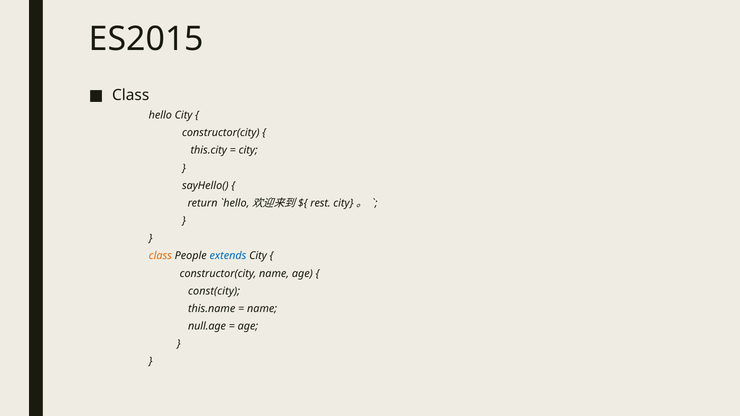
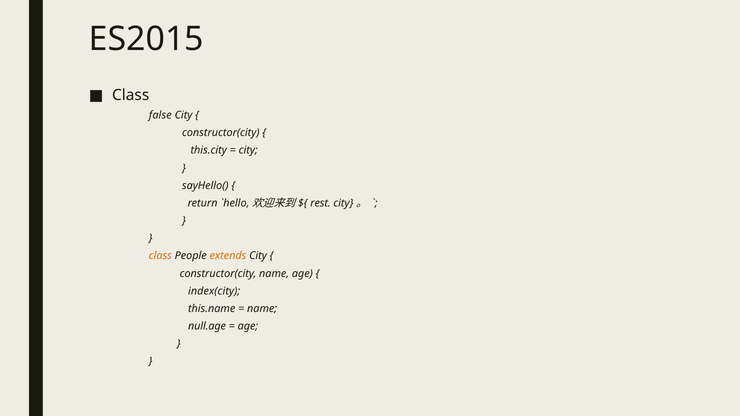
hello: hello -> false (160, 115)
extends colour: blue -> orange (228, 256)
const(city: const(city -> index(city (214, 291)
